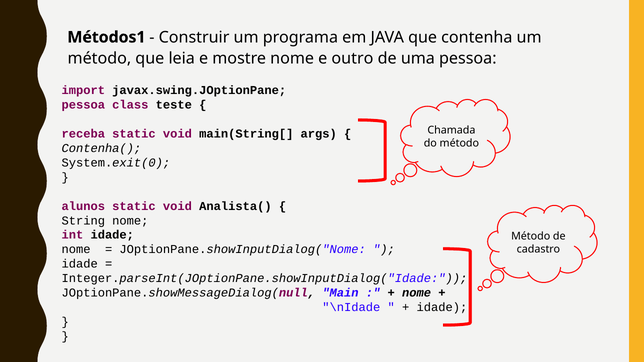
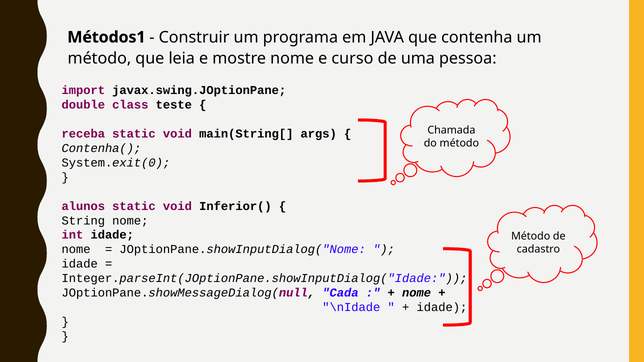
outro: outro -> curso (352, 59)
pessoa: pessoa -> double (83, 105)
Analista(: Analista( -> Inferior( (235, 206)
Main: Main -> Cada (340, 293)
